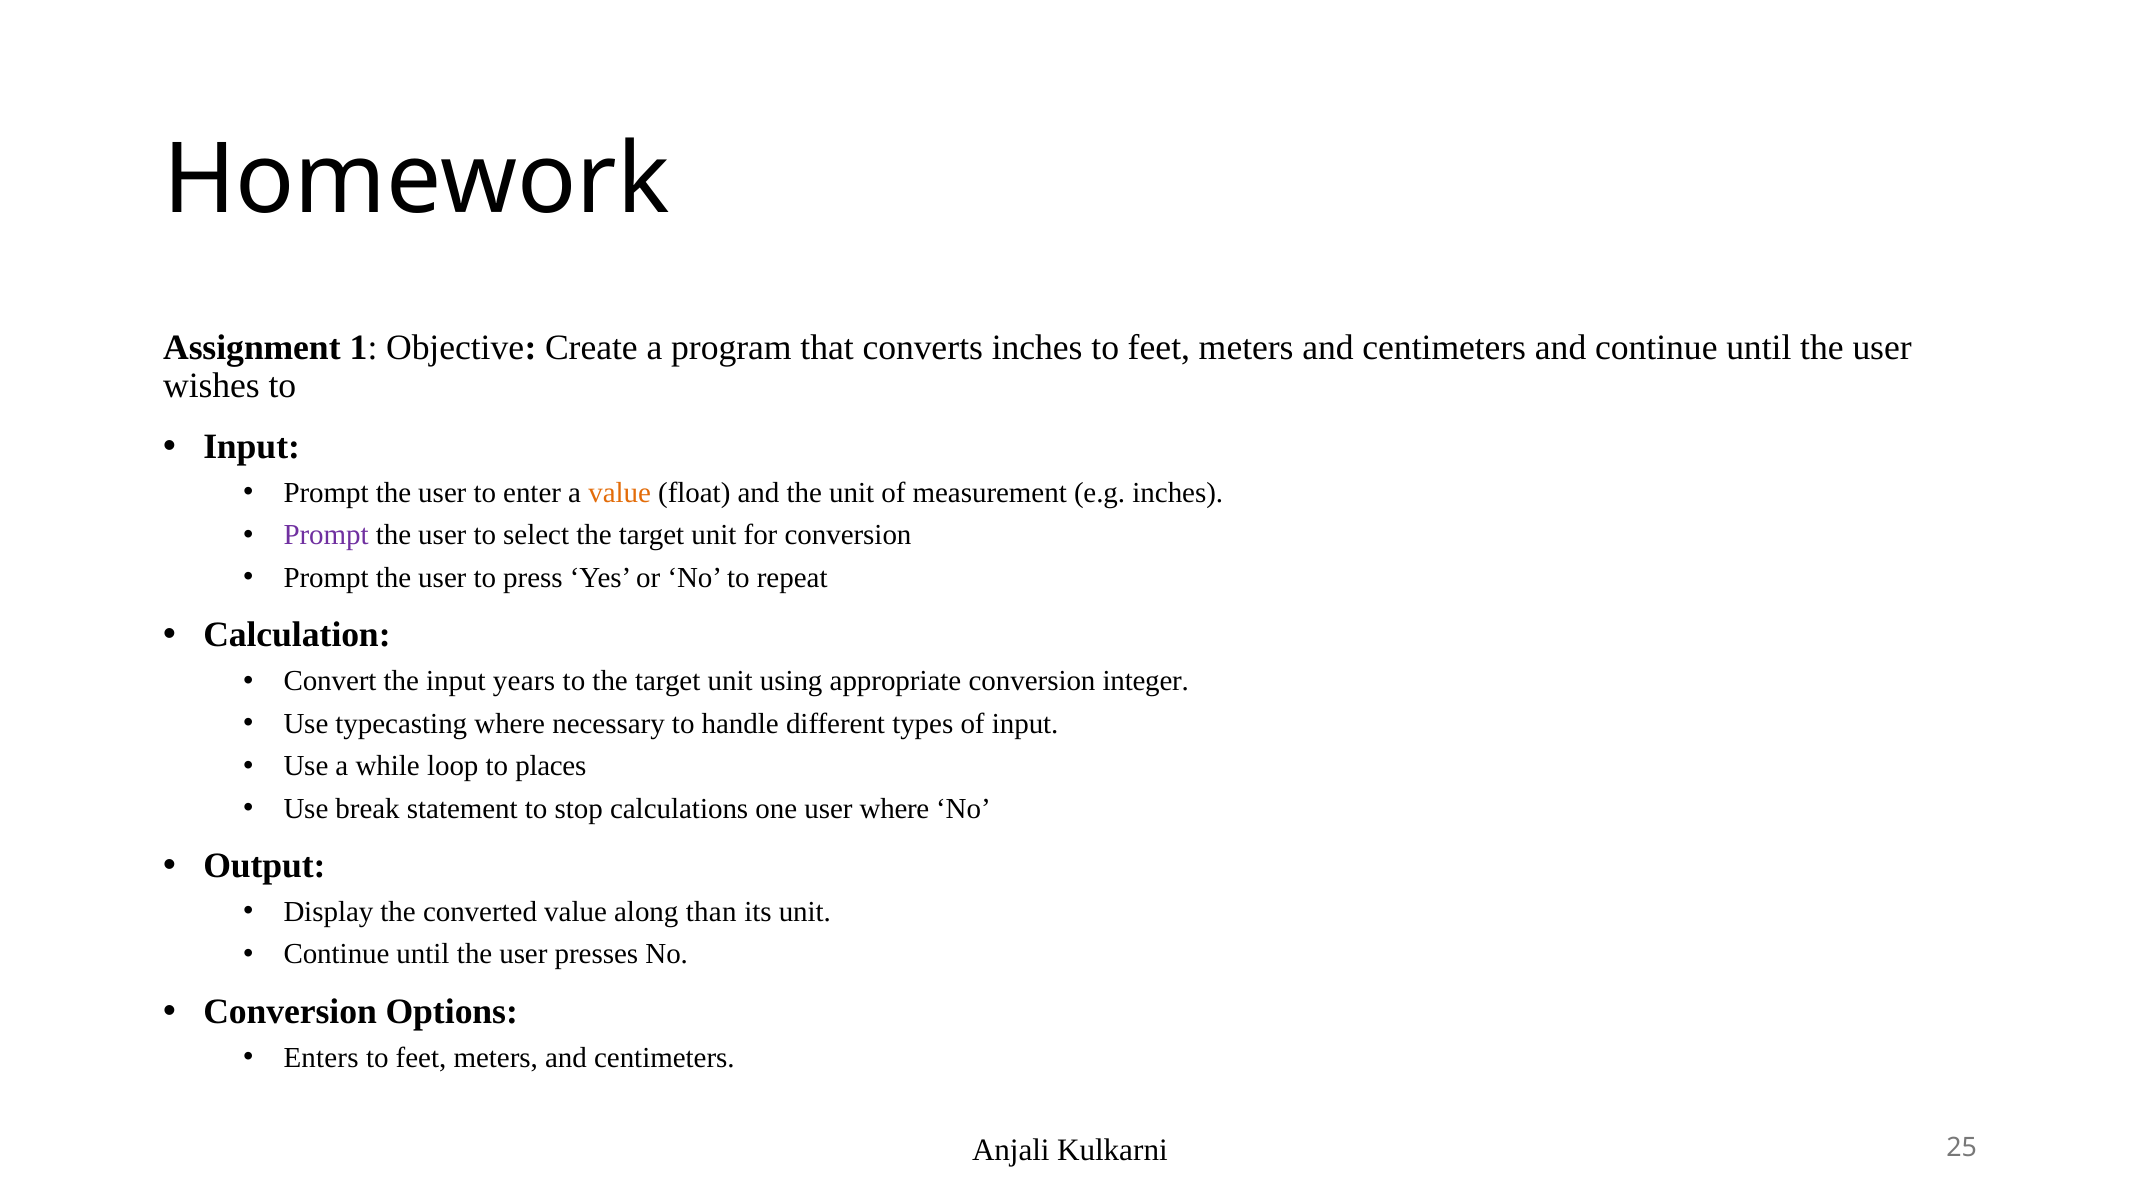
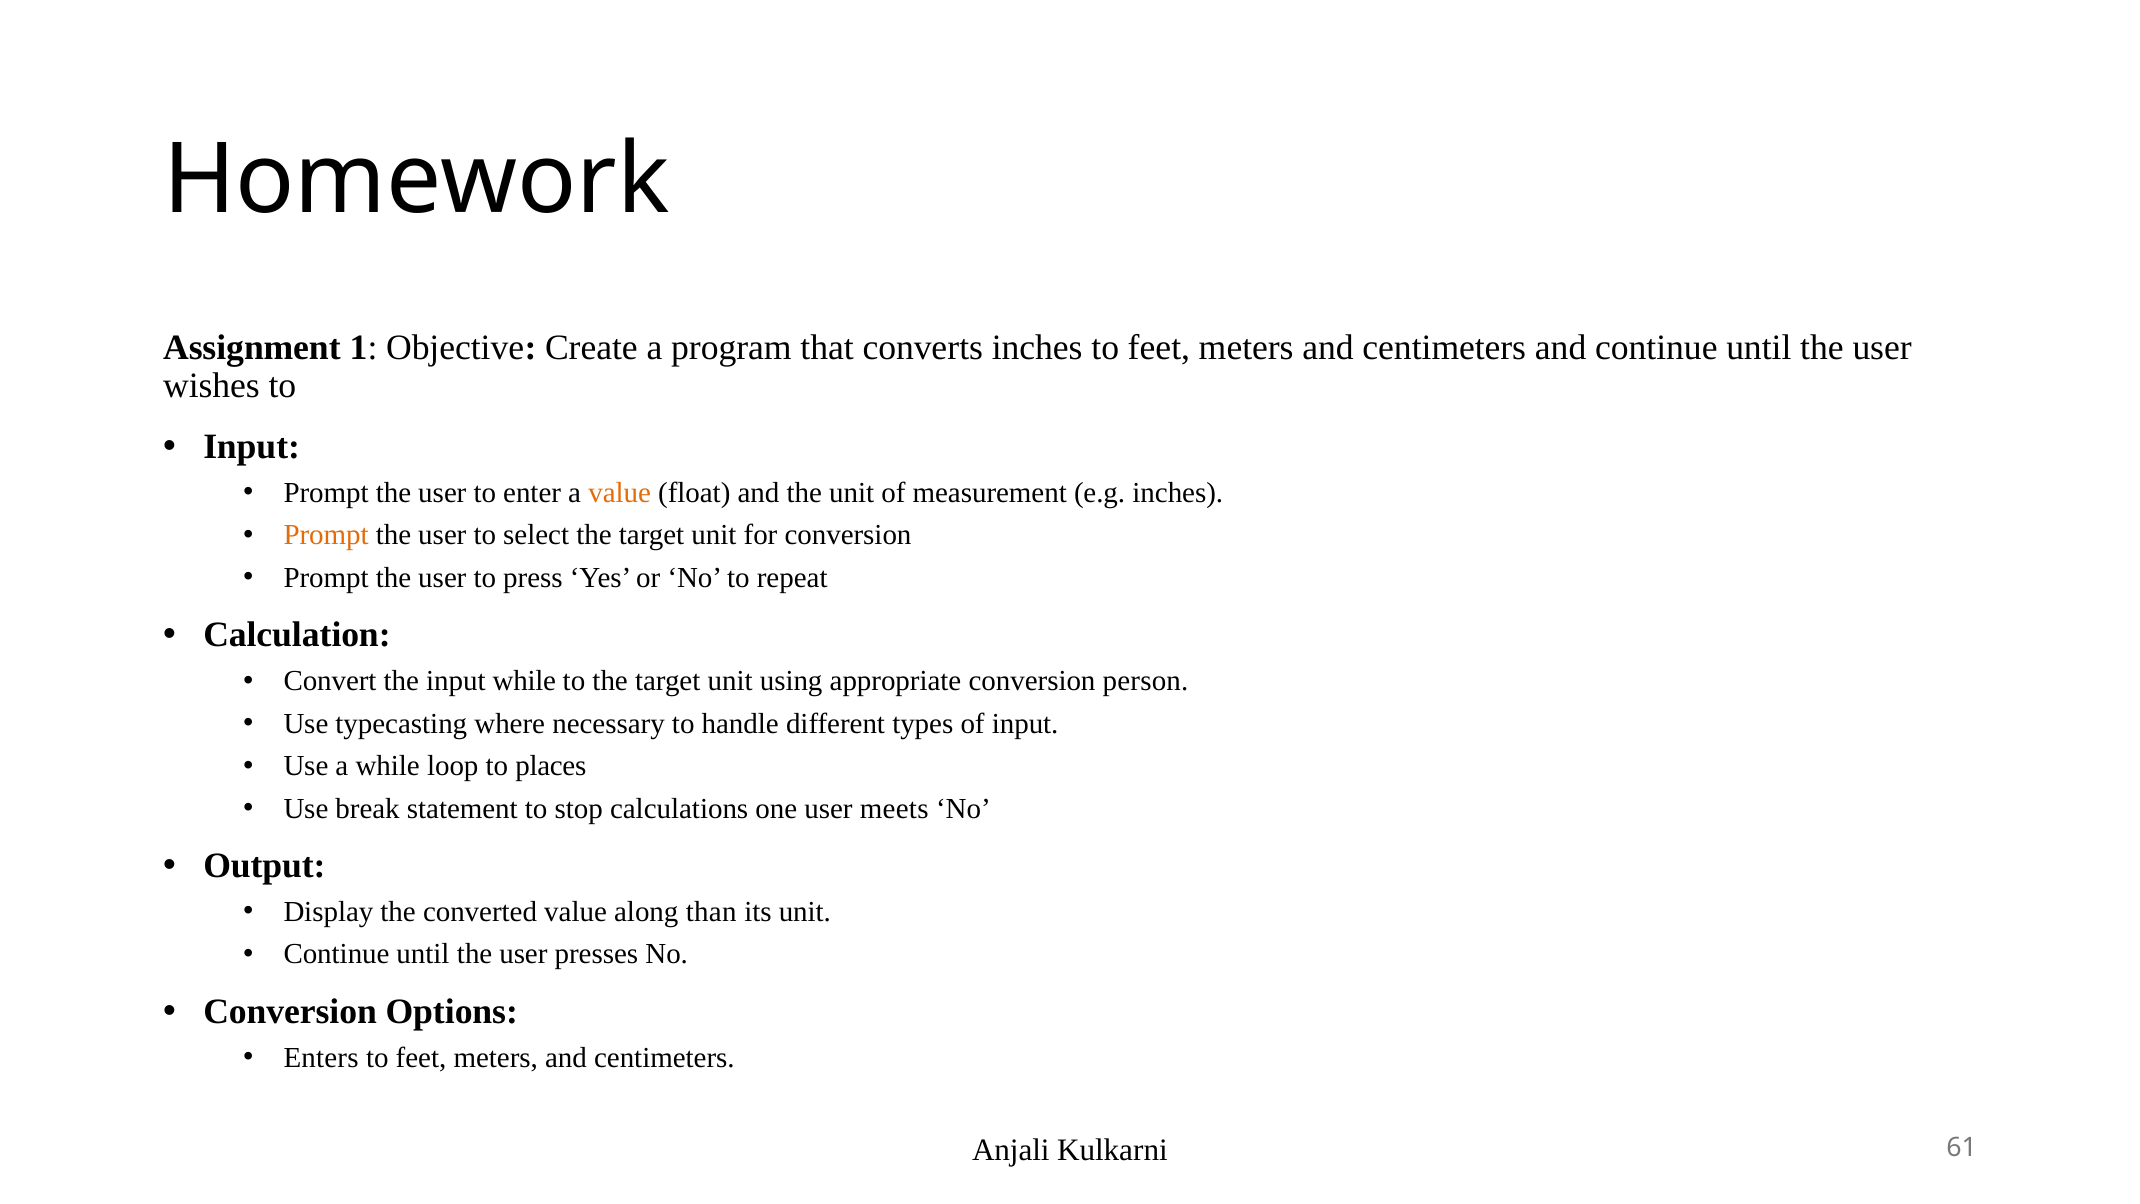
Prompt colour: purple -> orange (326, 535)
input years: years -> while (524, 681)
integer: integer -> person (1146, 681)
user where: where -> meets (894, 808)
25: 25 -> 61 (1962, 1147)
